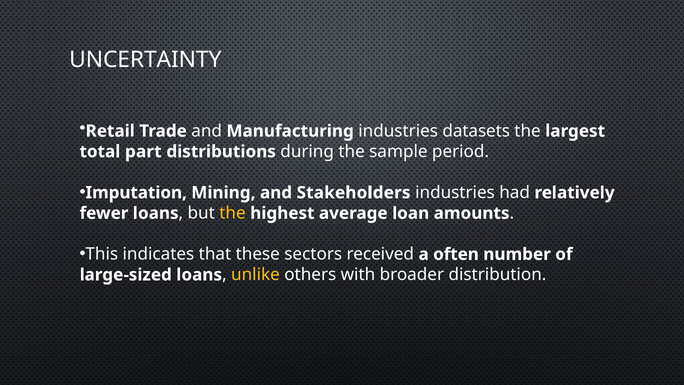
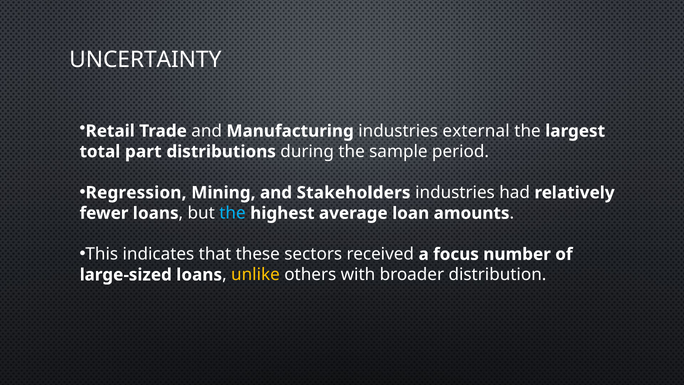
datasets: datasets -> external (476, 131)
Imputation: Imputation -> Regression (136, 193)
the colour: yellow -> light blue (232, 213)
often: often -> focus (456, 254)
